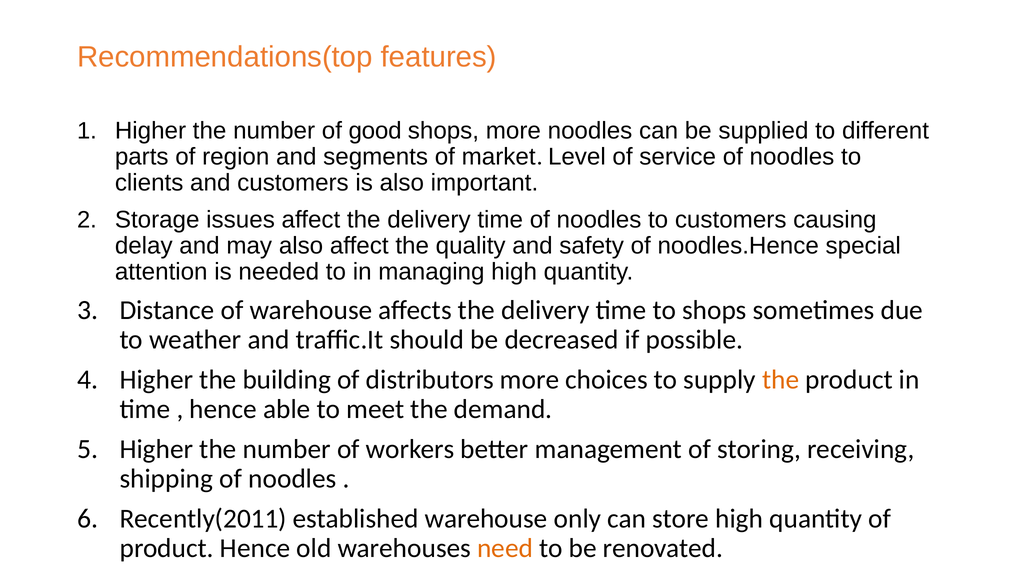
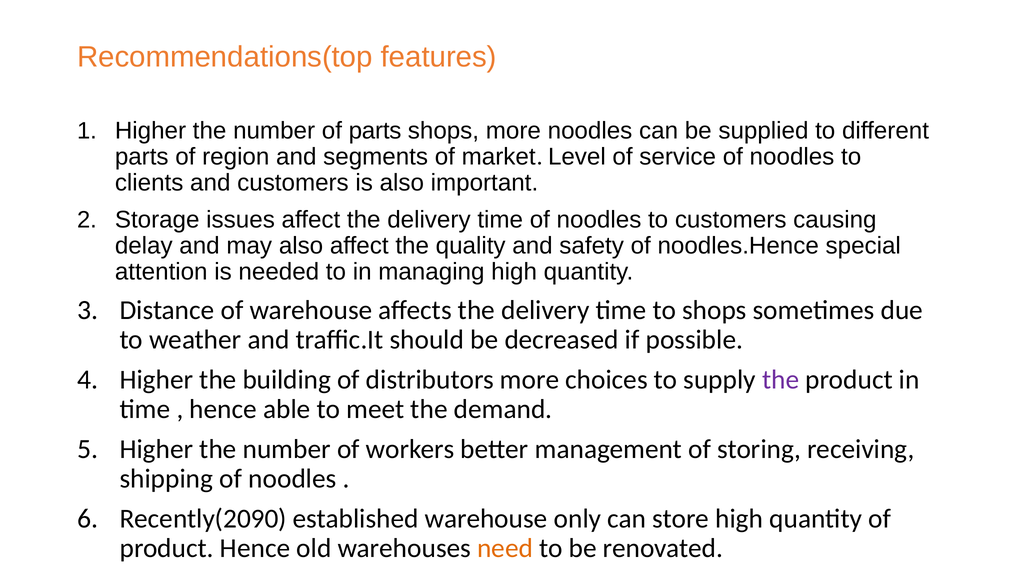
of good: good -> parts (375, 131)
the colour: orange -> purple (781, 380)
Recently(2011: Recently(2011 -> Recently(2090 (203, 519)
